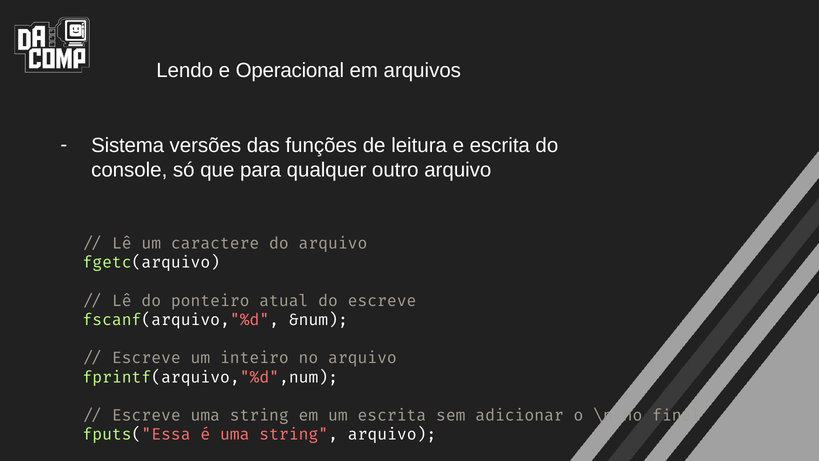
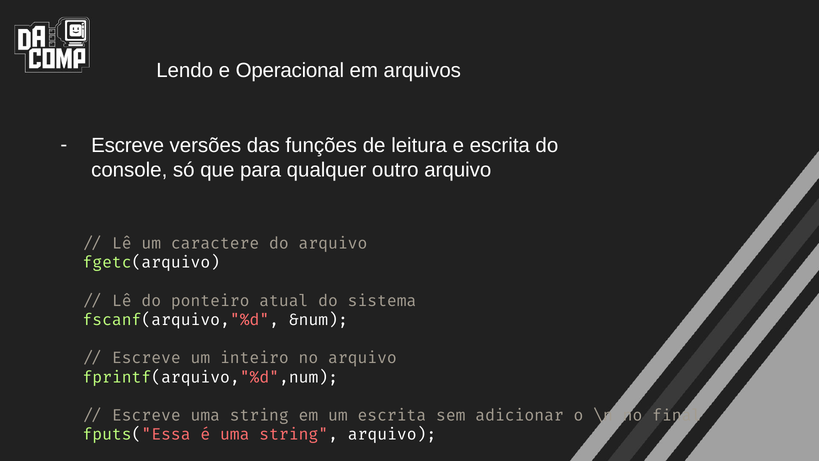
Sistema: Sistema -> Escreve (128, 145)
do escreve: escreve -> sistema (382, 301)
